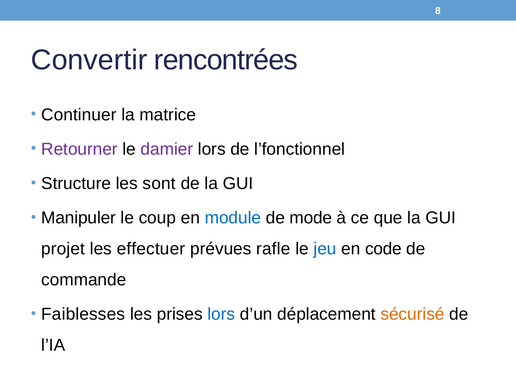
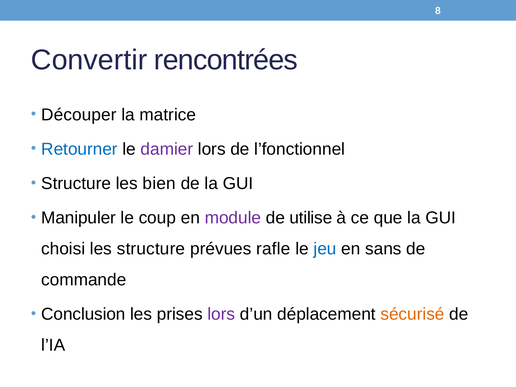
Continuer: Continuer -> Découper (79, 115)
Retourner colour: purple -> blue (79, 149)
sont: sont -> bien (159, 184)
module colour: blue -> purple (233, 218)
mode: mode -> utilise (311, 218)
projet: projet -> choisi (63, 249)
les effectuer: effectuer -> structure (151, 249)
code: code -> sans (383, 249)
Faiblesses: Faiblesses -> Conclusion (83, 314)
lors colour: blue -> purple (221, 314)
